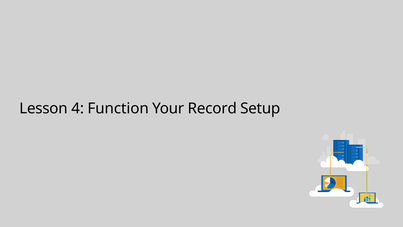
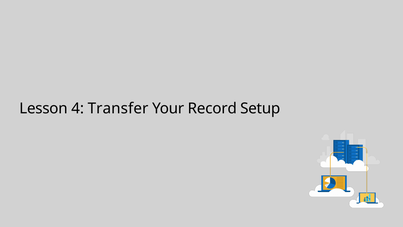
Function: Function -> Transfer (118, 108)
